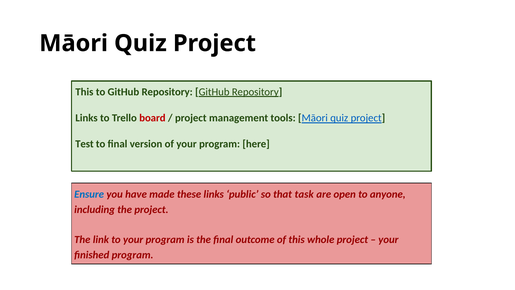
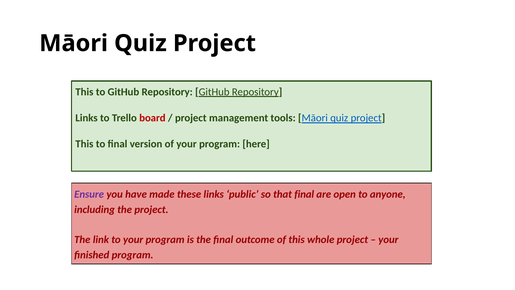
Test: Test -> This (84, 144)
Ensure colour: blue -> purple (89, 194)
that task: task -> final (304, 194)
